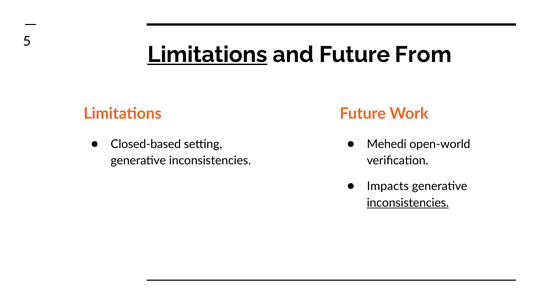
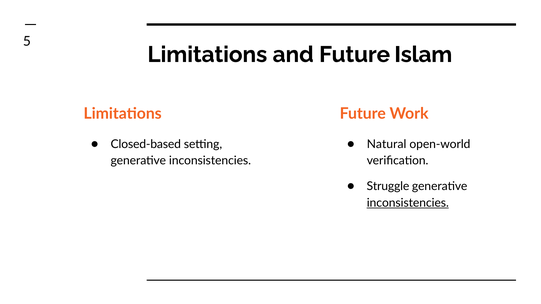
Limitations underline: present -> none (207, 55)
From: From -> Islam (423, 55)
Mehedi: Mehedi -> Natural (387, 144)
Impacts: Impacts -> Struggle (388, 186)
